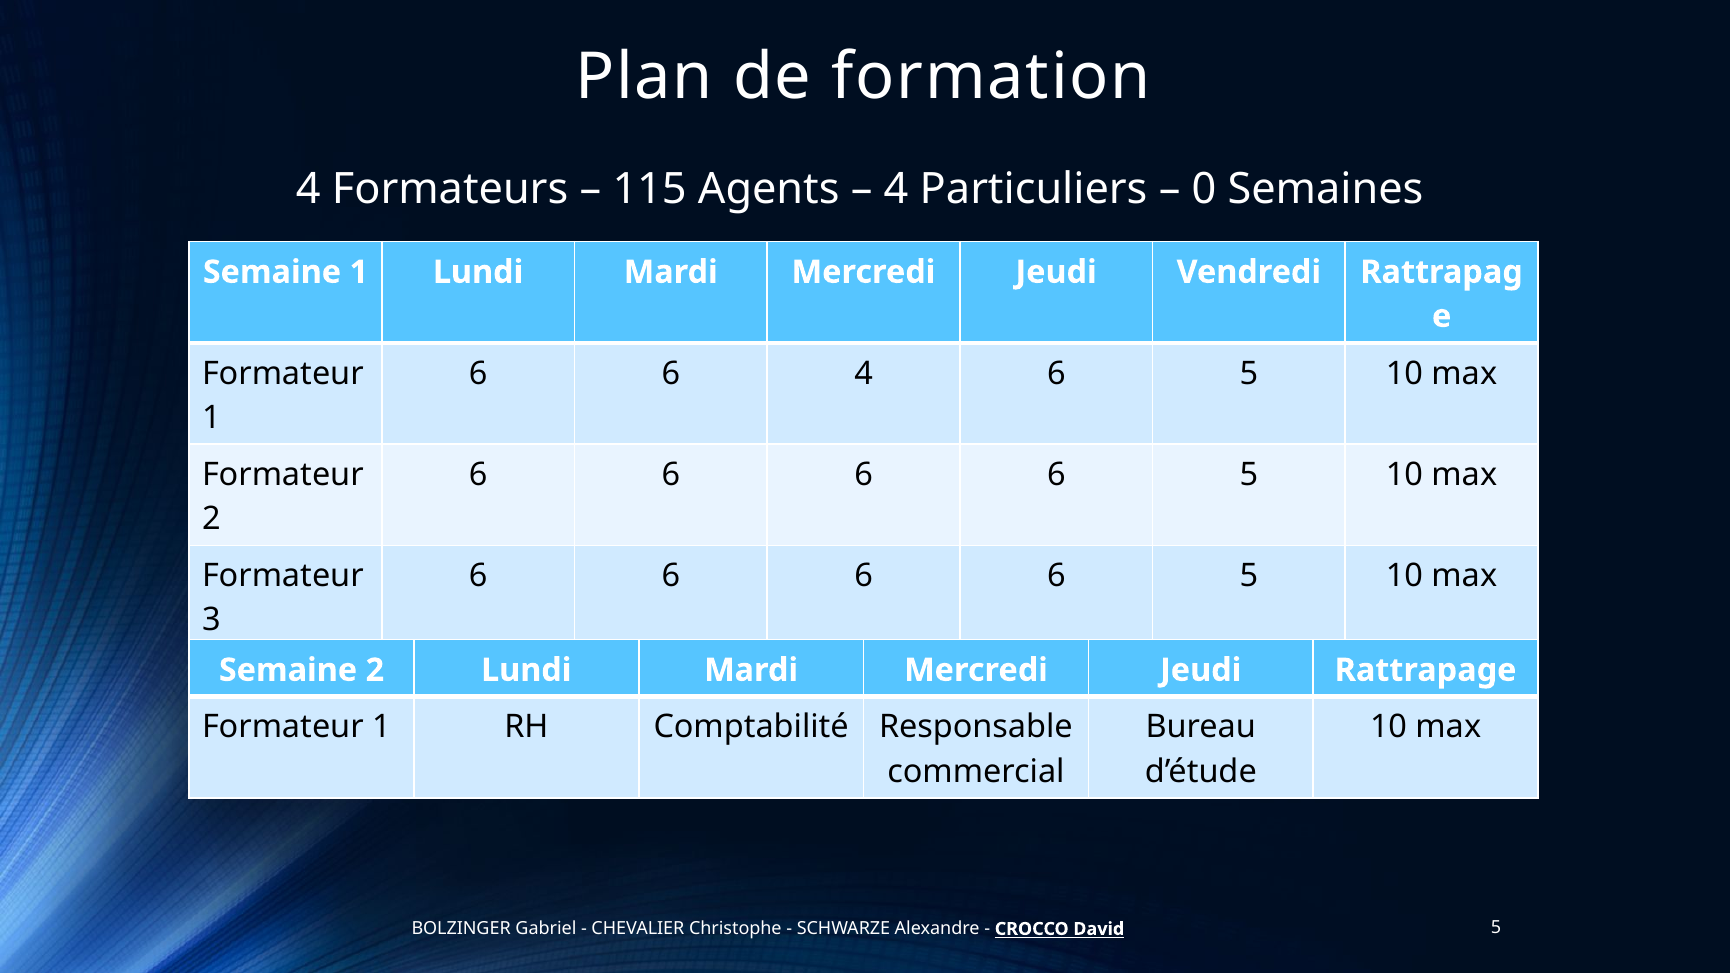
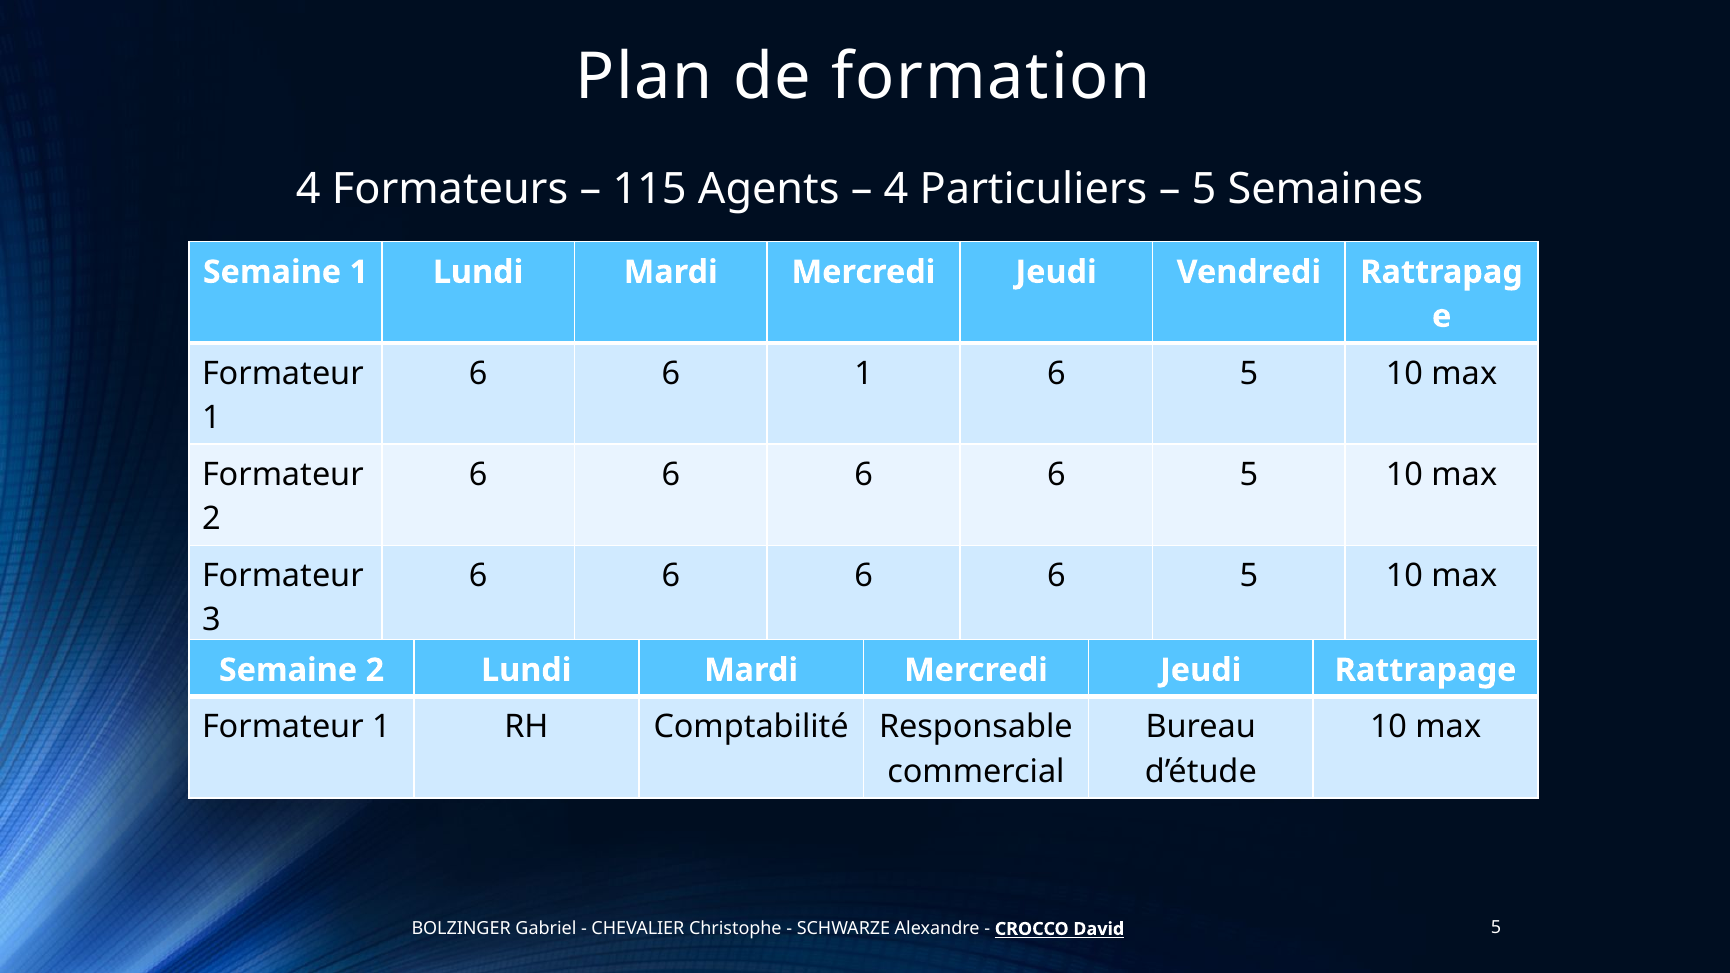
0: 0 -> 5 (1204, 189)
6 4: 4 -> 1 (864, 373)
